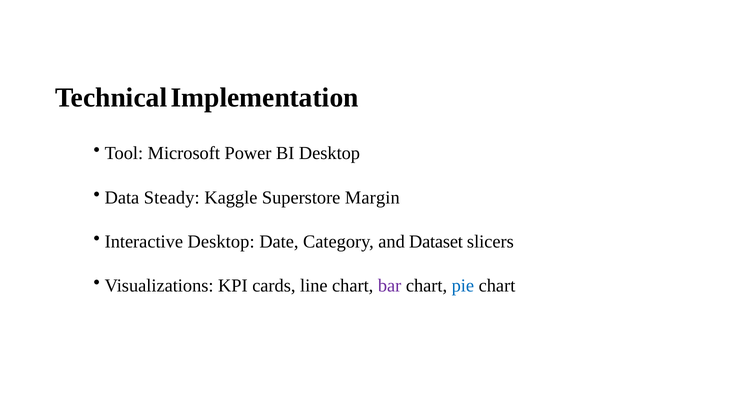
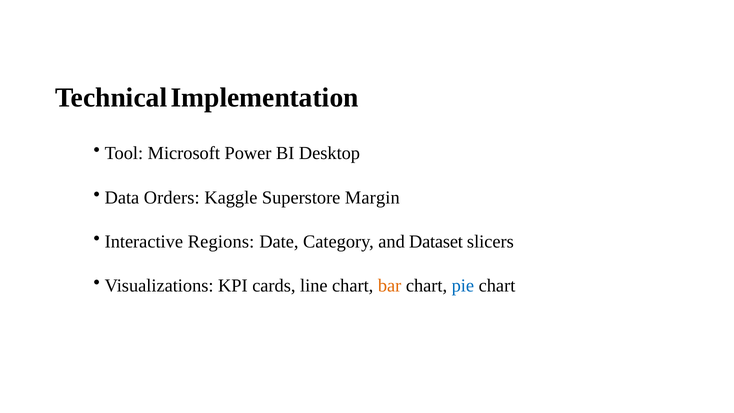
Steady: Steady -> Orders (172, 197)
Interactive Desktop: Desktop -> Regions (221, 241)
bar colour: purple -> orange (390, 285)
